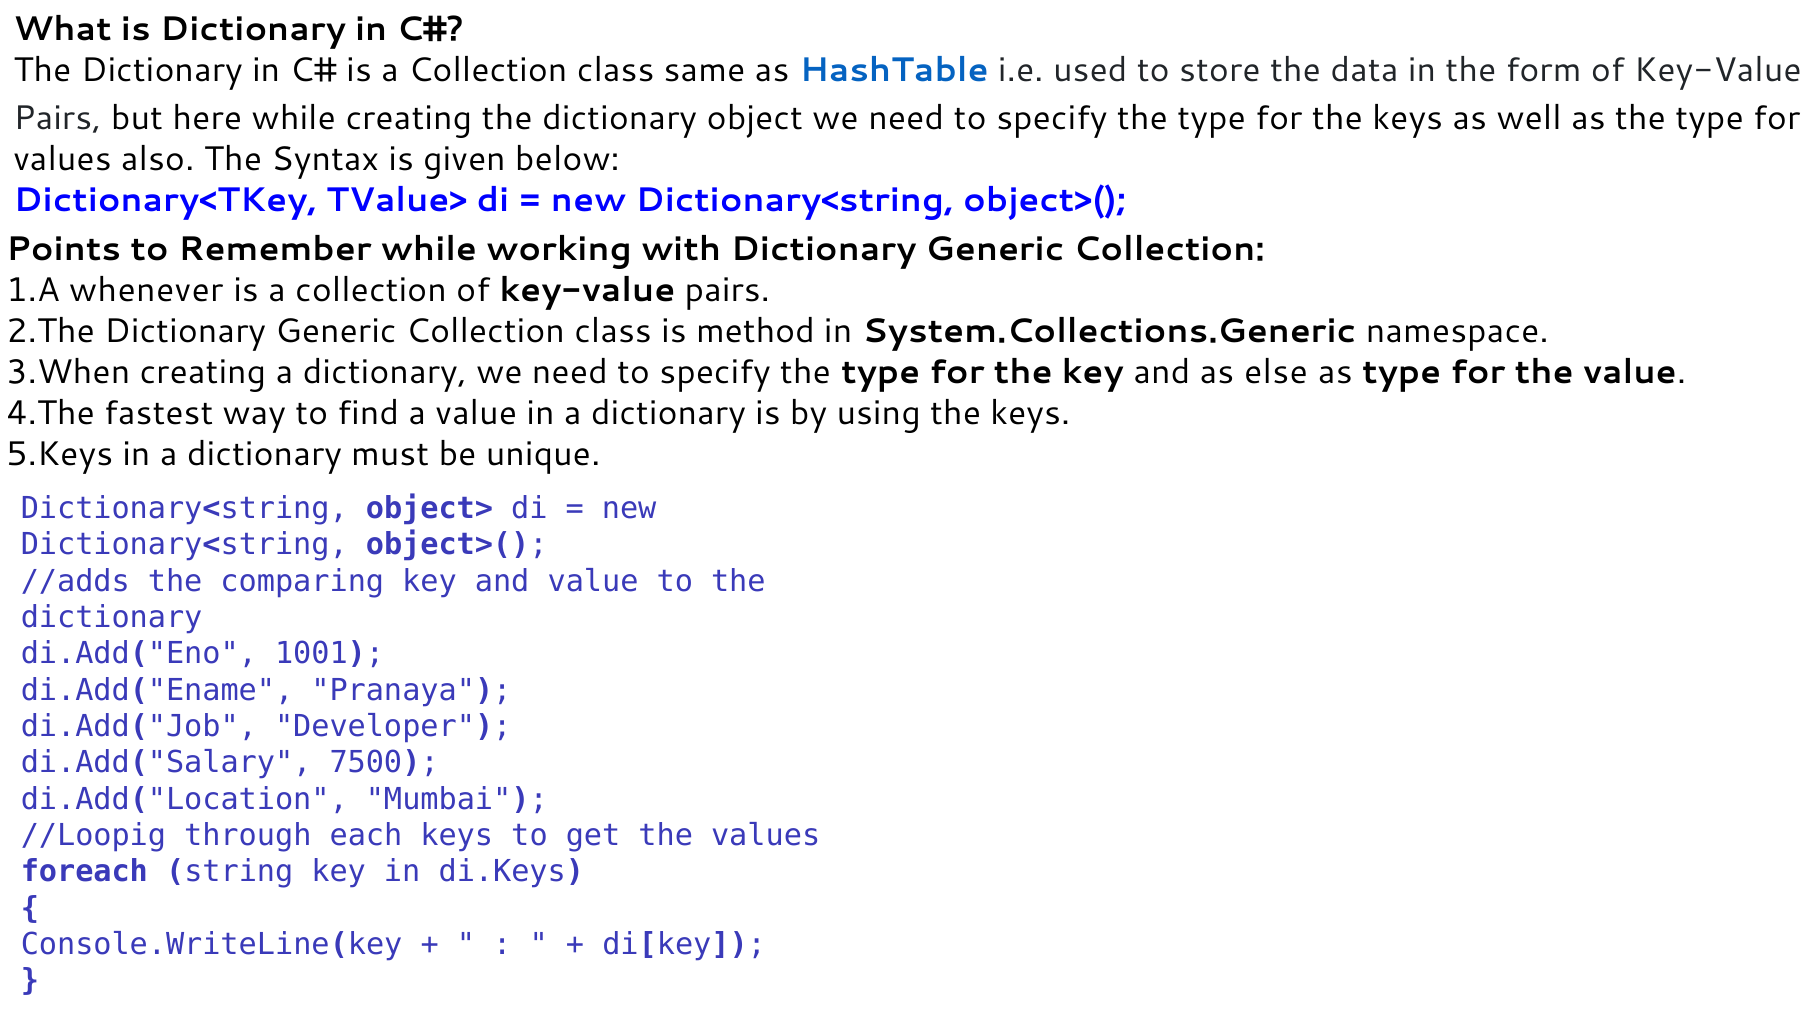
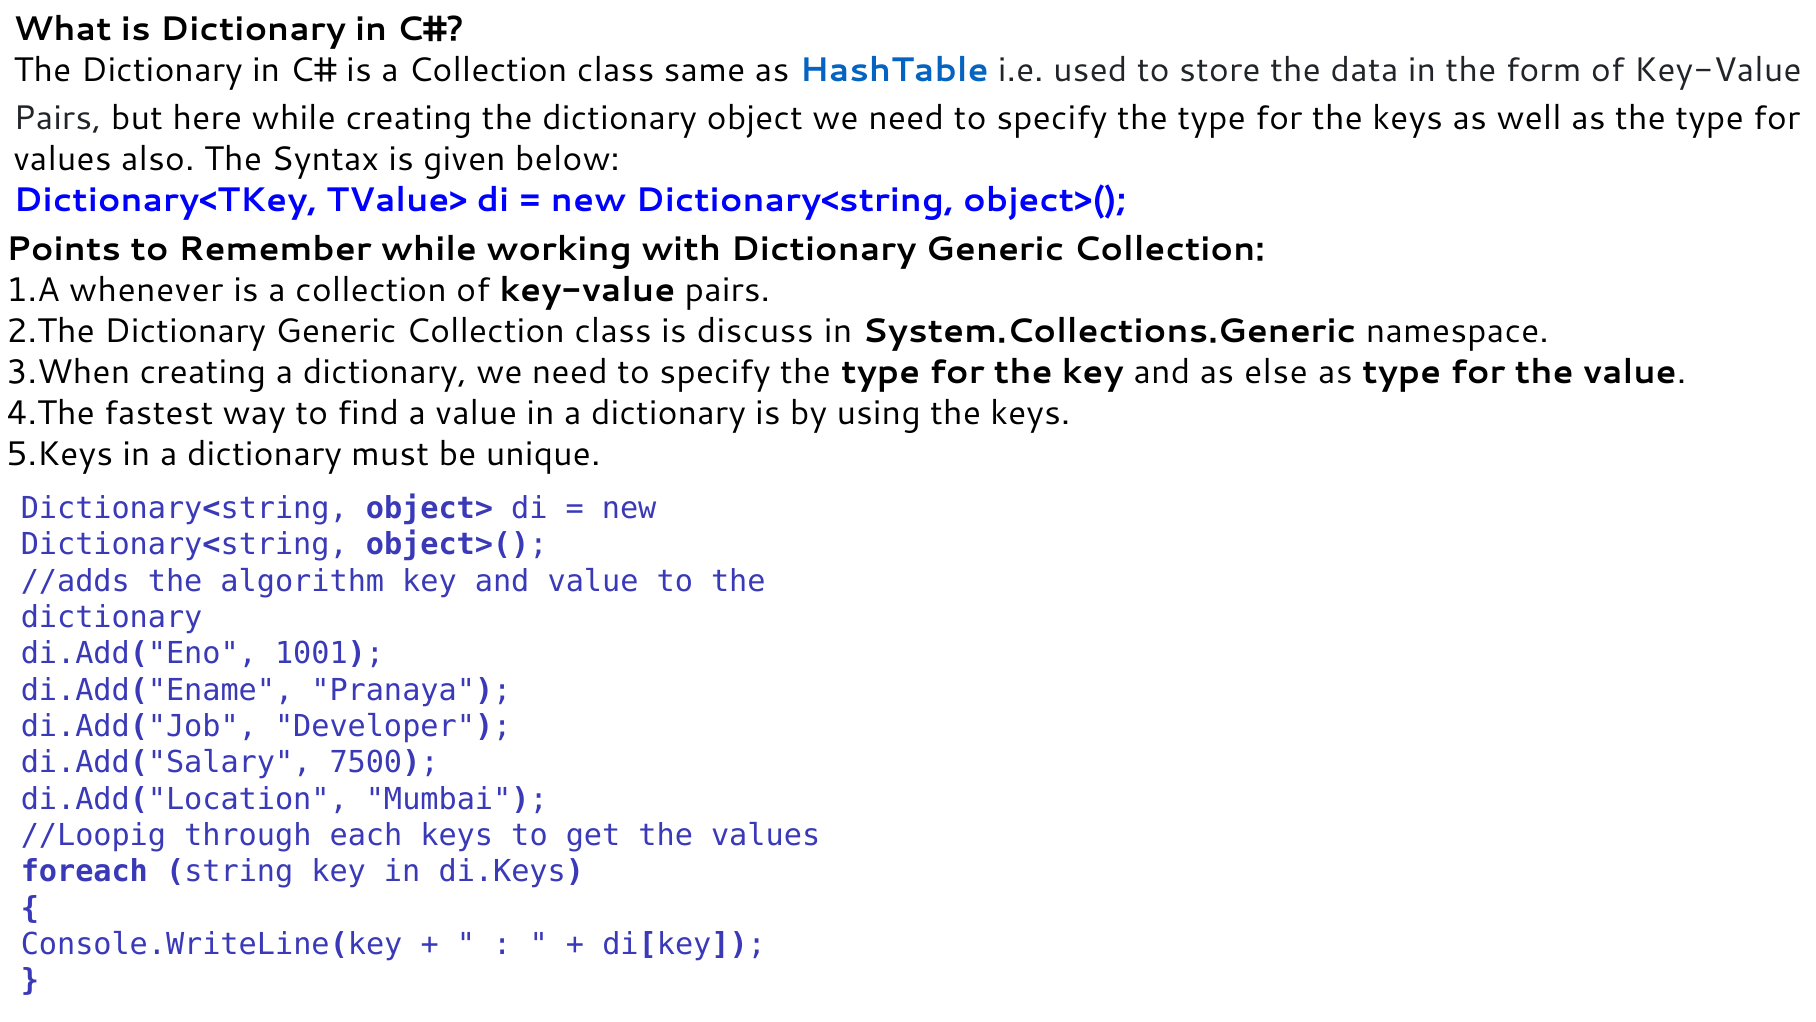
method: method -> discuss (755, 331)
comparing: comparing -> algorithm (302, 581)
